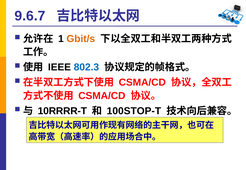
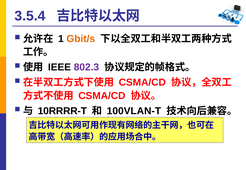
9.6.7: 9.6.7 -> 3.5.4 (30, 16)
802.3 colour: blue -> purple (86, 67)
100STOP-T: 100STOP-T -> 100VLAN-T (134, 111)
